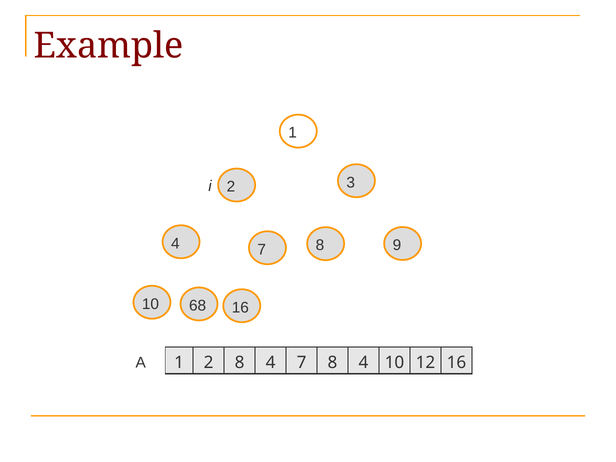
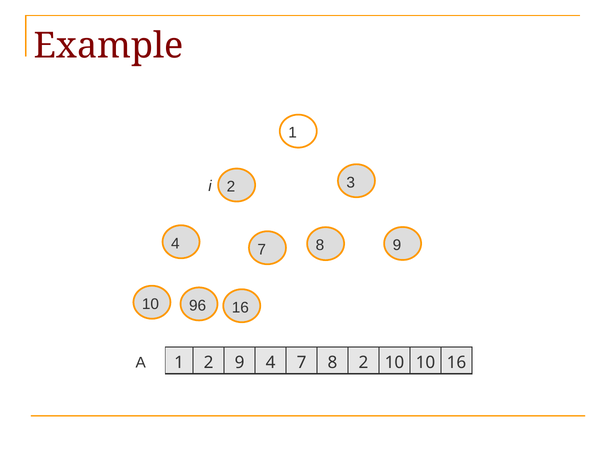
68: 68 -> 96 (198, 306)
2 8: 8 -> 9 (240, 363)
7 8 4: 4 -> 2 (364, 363)
10 12: 12 -> 10 (425, 363)
